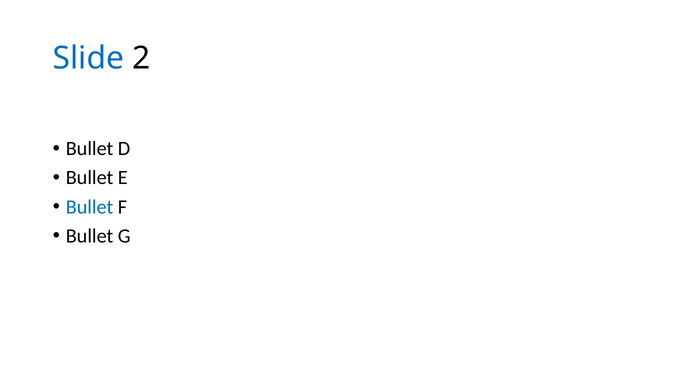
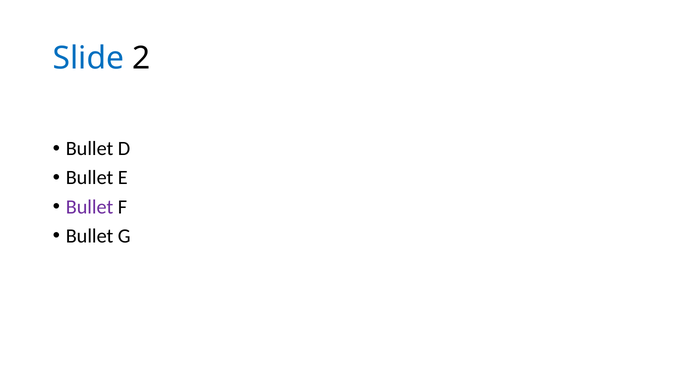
Bullet colour: blue -> purple (90, 207)
